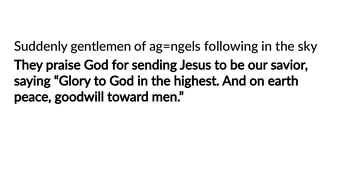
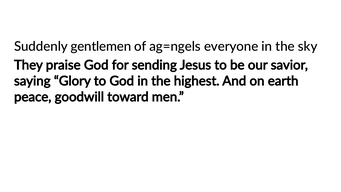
following: following -> everyone (231, 46)
